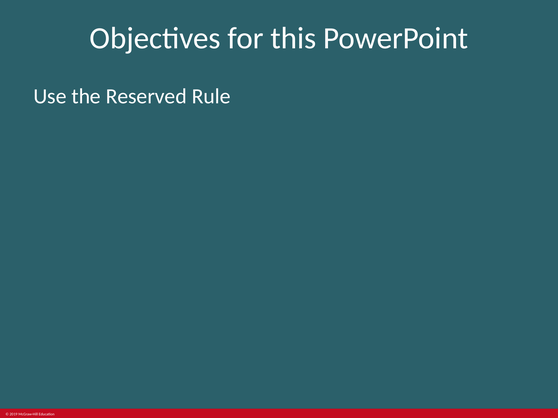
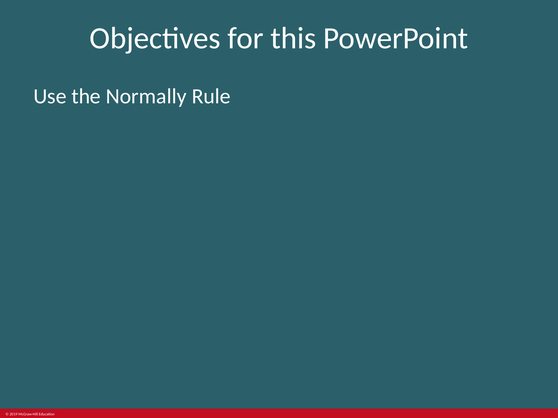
Reserved: Reserved -> Normally (146, 96)
